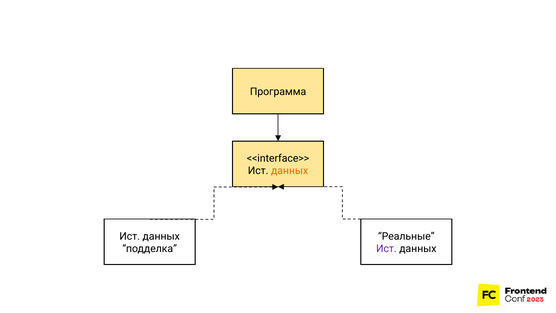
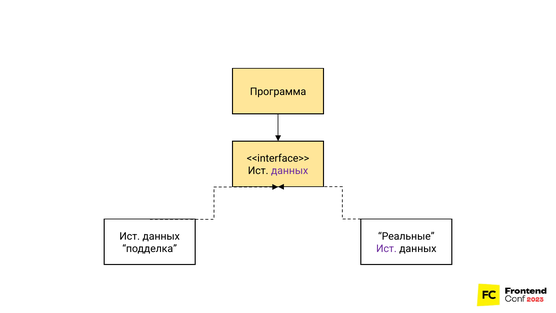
данных colour: orange -> purple (290, 171)
